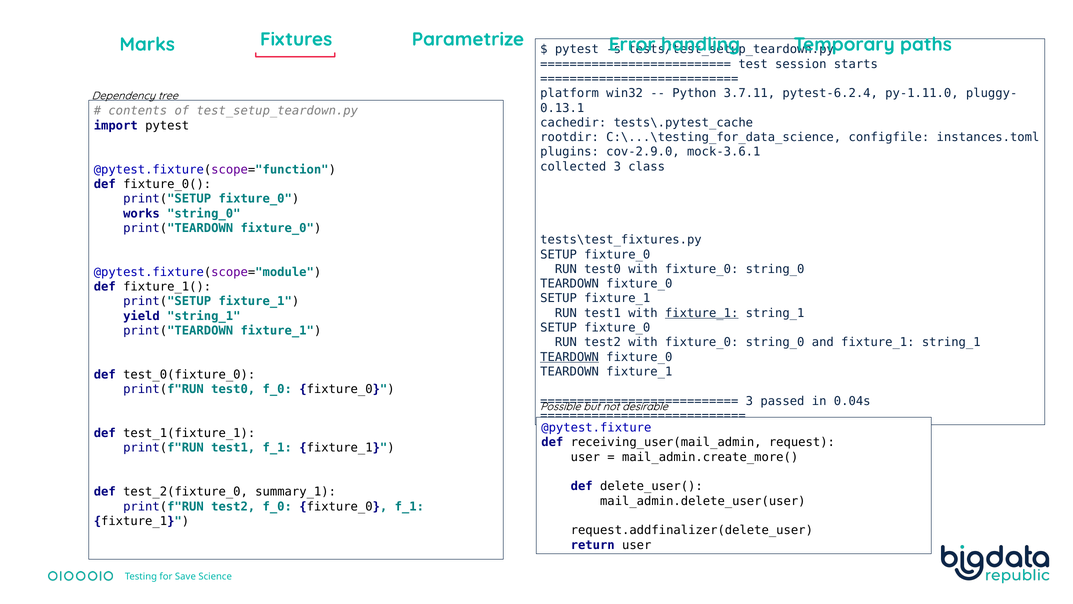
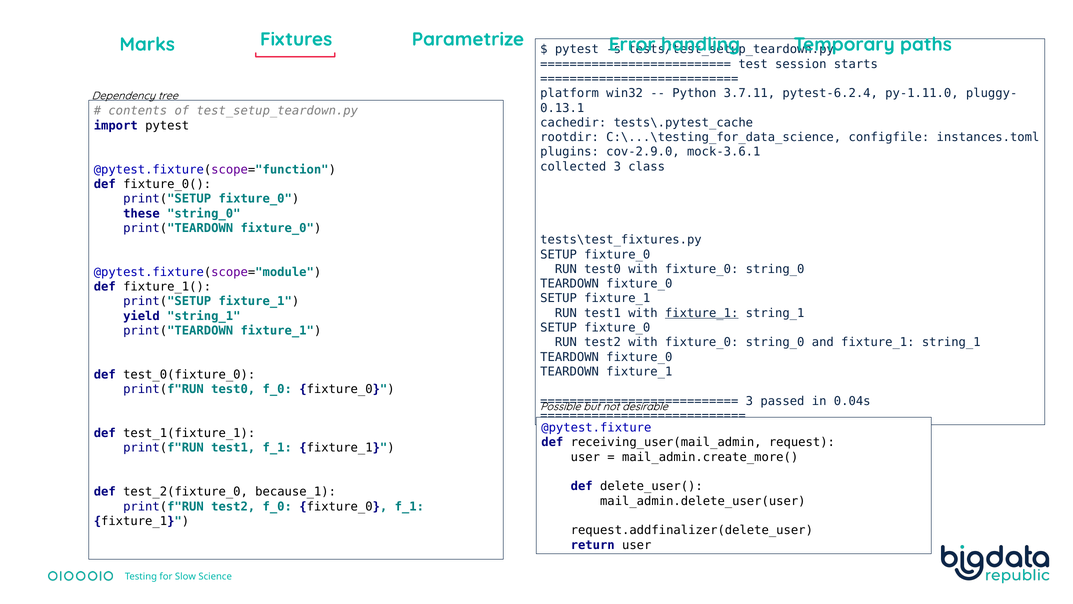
works: works -> these (141, 213)
TEARDOWN underline: present -> none (570, 357)
summary_1: summary_1 -> because_1 (296, 492)
Save: Save -> Slow (185, 576)
